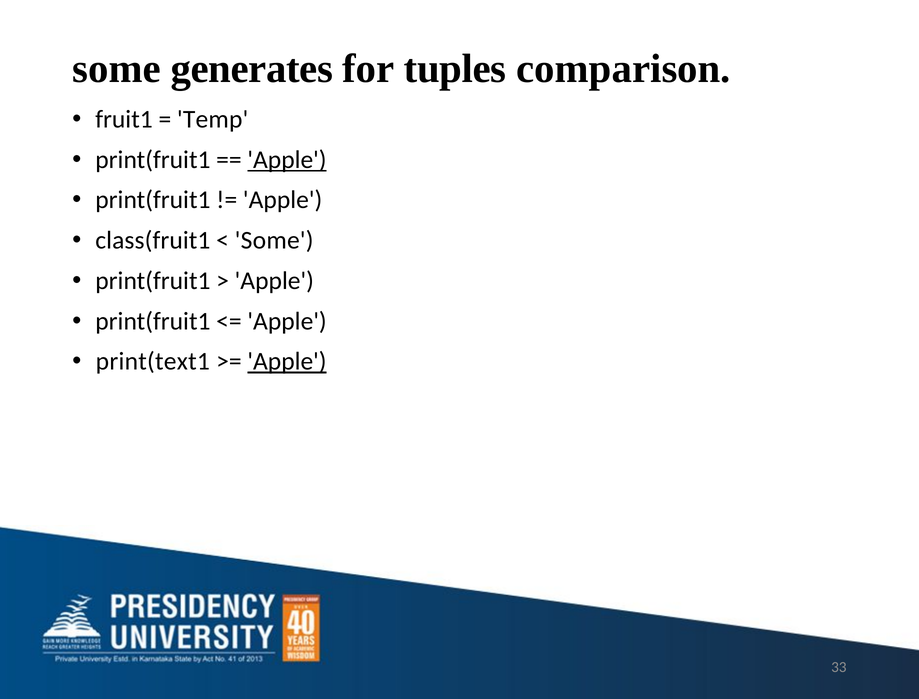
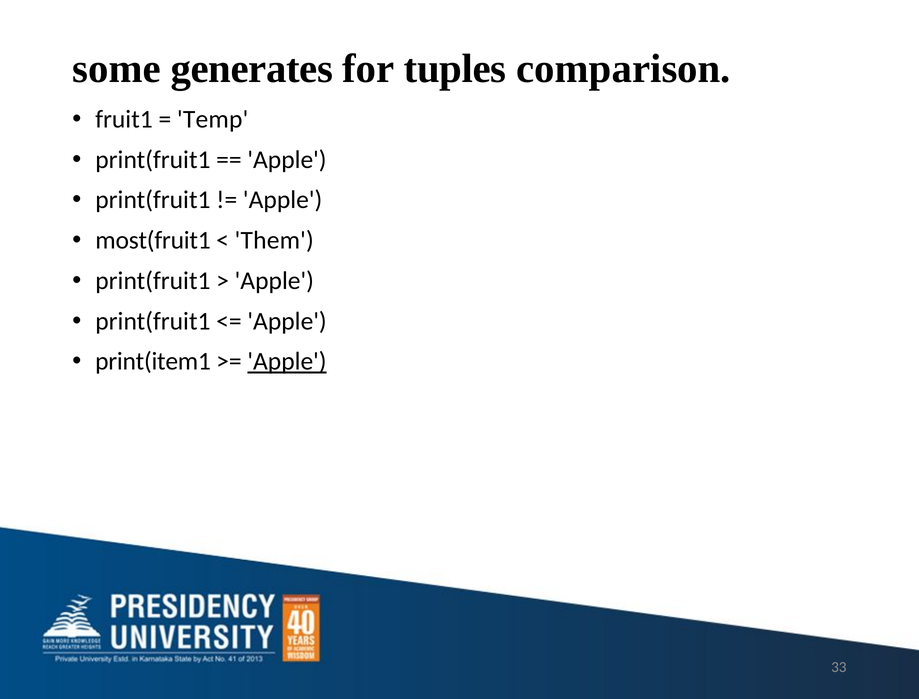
Apple underline: present -> none (287, 160)
class(fruit1: class(fruit1 -> most(fruit1 (153, 240)
Some: Some -> Them (274, 240)
print(text1: print(text1 -> print(item1 (153, 361)
